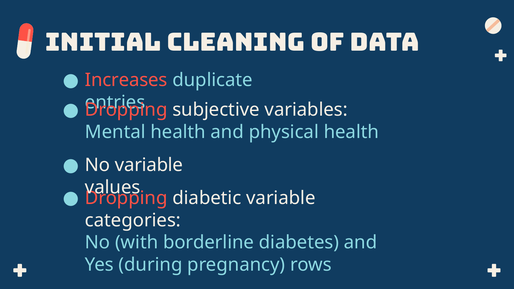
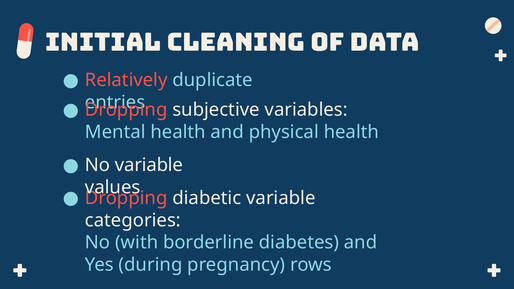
Increases: Increases -> Relatively (126, 80)
